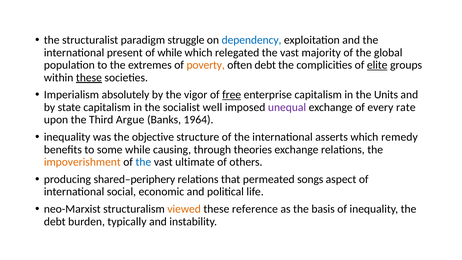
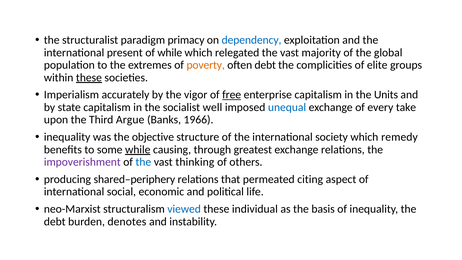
struggle: struggle -> primacy (186, 40)
elite underline: present -> none (377, 65)
absolutely: absolutely -> accurately (125, 95)
unequal colour: purple -> blue (287, 107)
rate: rate -> take (406, 107)
1964: 1964 -> 1966 (199, 120)
asserts: asserts -> society (332, 137)
while underline: none -> present (138, 149)
theories: theories -> greatest (253, 149)
impoverishment colour: orange -> purple (82, 162)
ultimate: ultimate -> thinking (195, 162)
songs: songs -> citing (310, 179)
viewed colour: orange -> blue (184, 209)
reference: reference -> individual (255, 209)
typically: typically -> denotes (127, 221)
